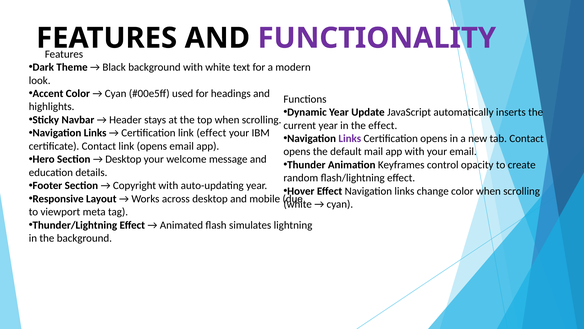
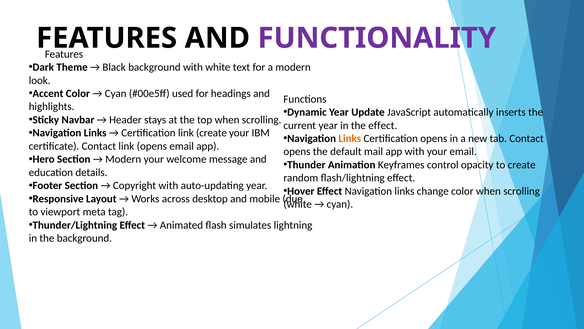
link effect: effect -> create (211, 133)
Links colour: purple -> orange (350, 138)
Desktop: Desktop -> Modern (123, 159)
